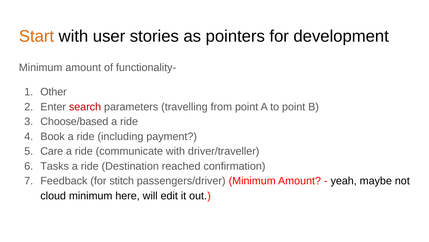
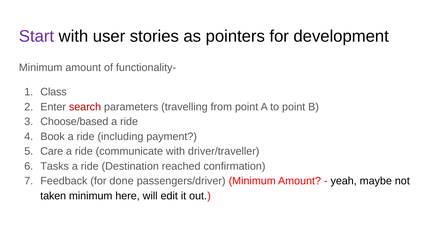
Start colour: orange -> purple (36, 36)
Other: Other -> Class (54, 92)
stitch: stitch -> done (122, 181)
cloud: cloud -> taken (53, 195)
